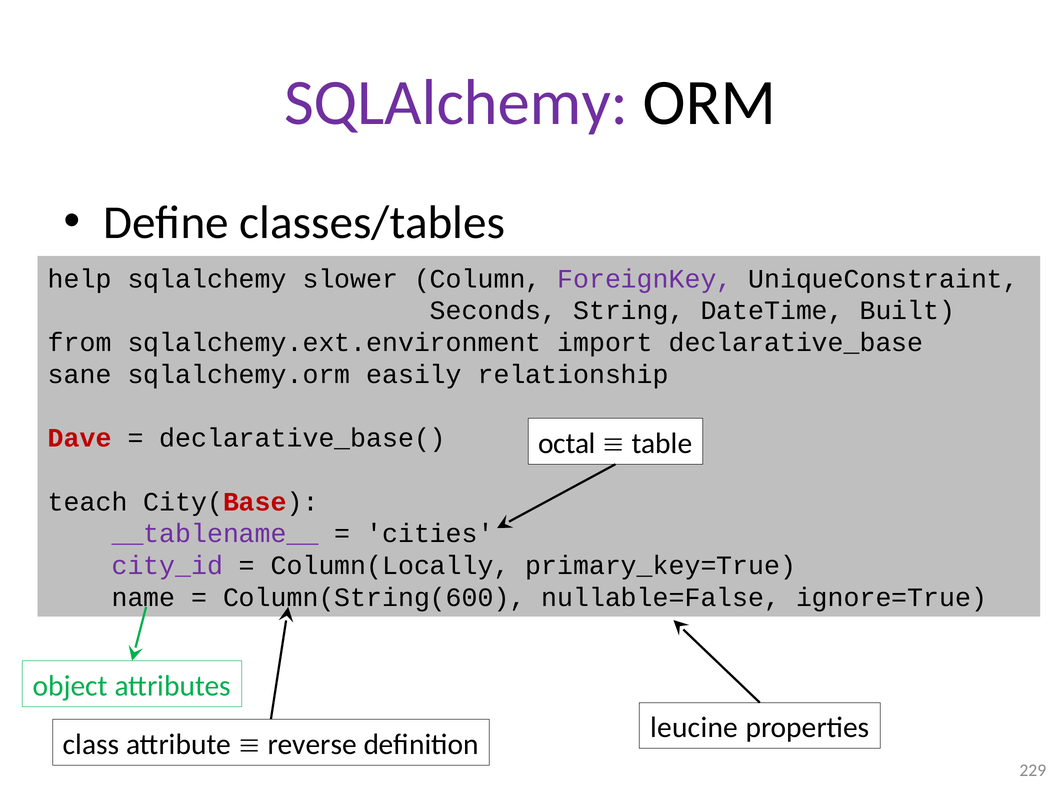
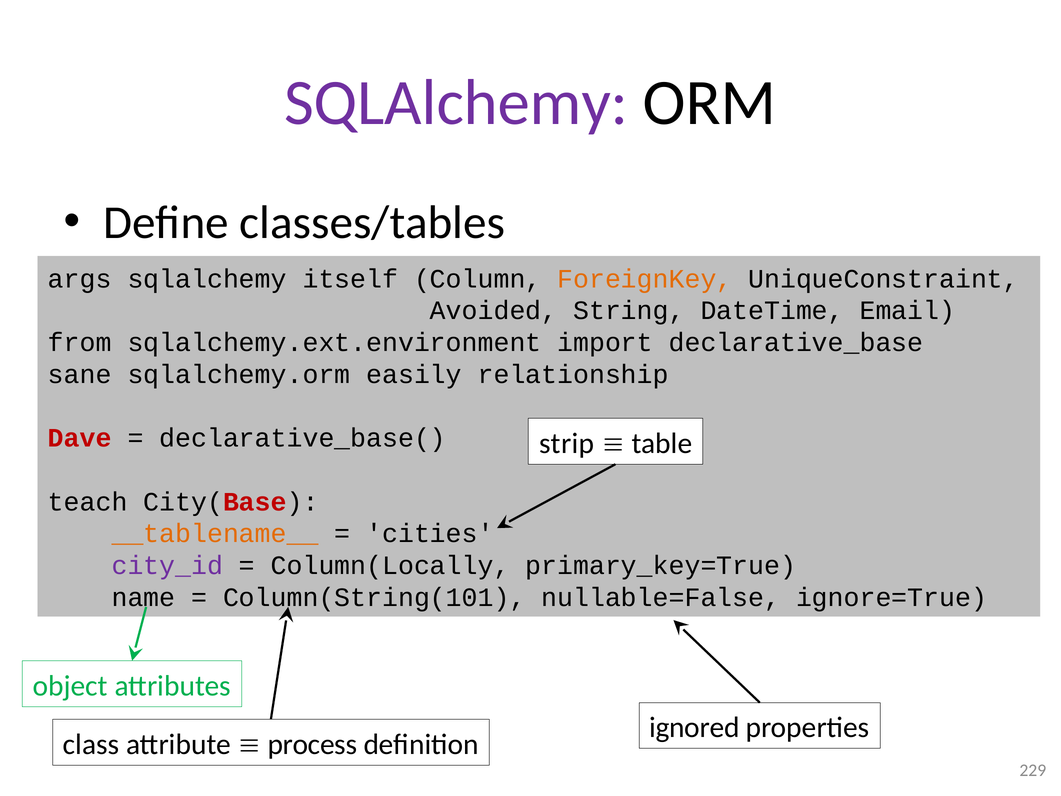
help: help -> args (80, 279)
slower: slower -> itself (350, 279)
ForeignKey colour: purple -> orange (645, 279)
Seconds: Seconds -> Avoided (494, 311)
Built: Built -> Email (907, 311)
octal: octal -> strip (567, 443)
__tablename__ colour: purple -> orange (215, 533)
Column(String(600: Column(String(600 -> Column(String(101 (374, 597)
leucine: leucine -> ignored (694, 727)
reverse: reverse -> process (312, 744)
